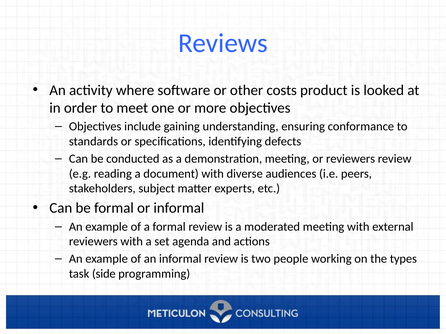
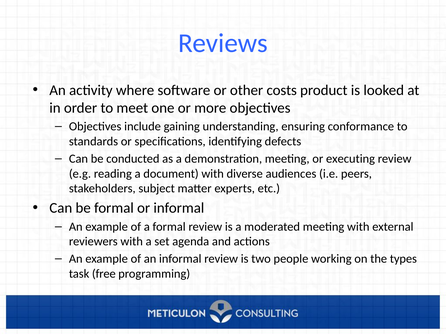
or reviewers: reviewers -> executing (351, 159)
side: side -> free (104, 274)
